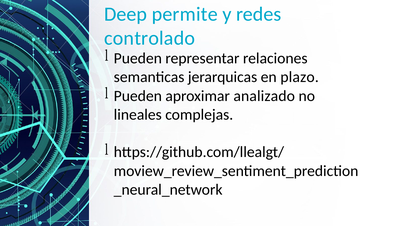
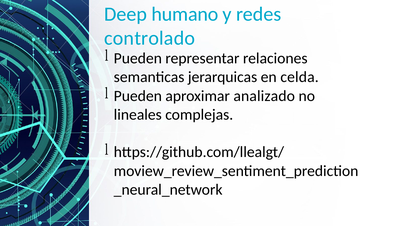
permite: permite -> humano (185, 14)
plazo: plazo -> celda (300, 77)
